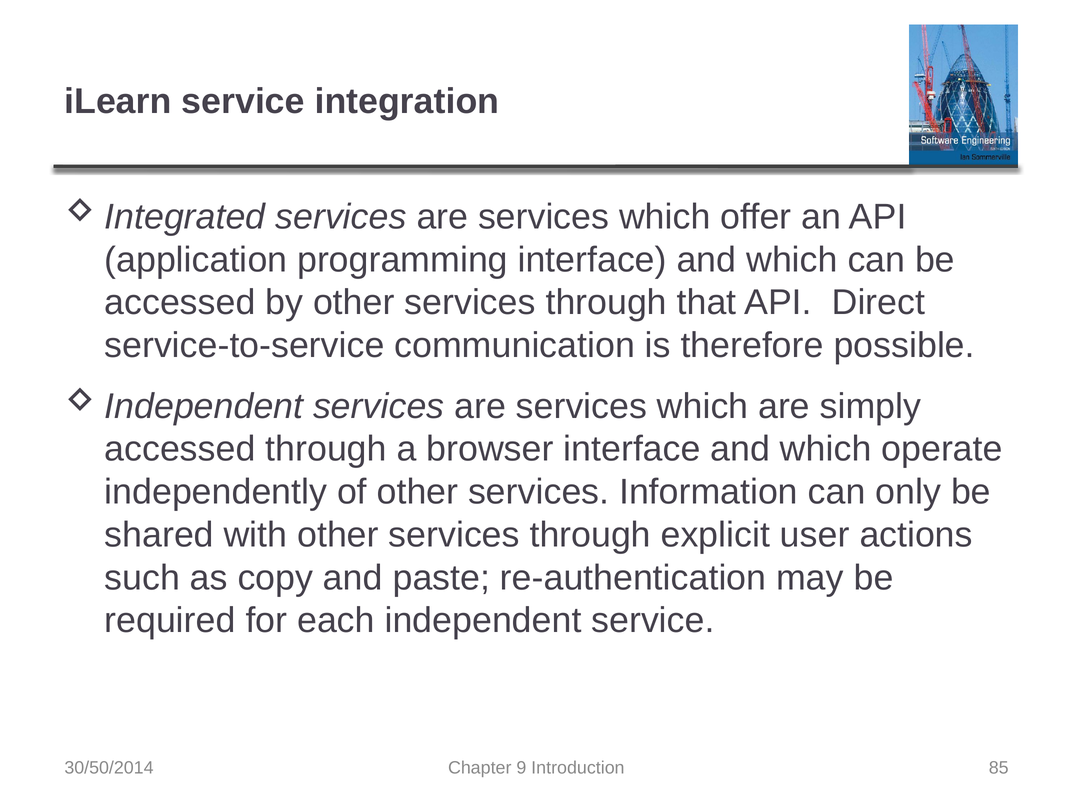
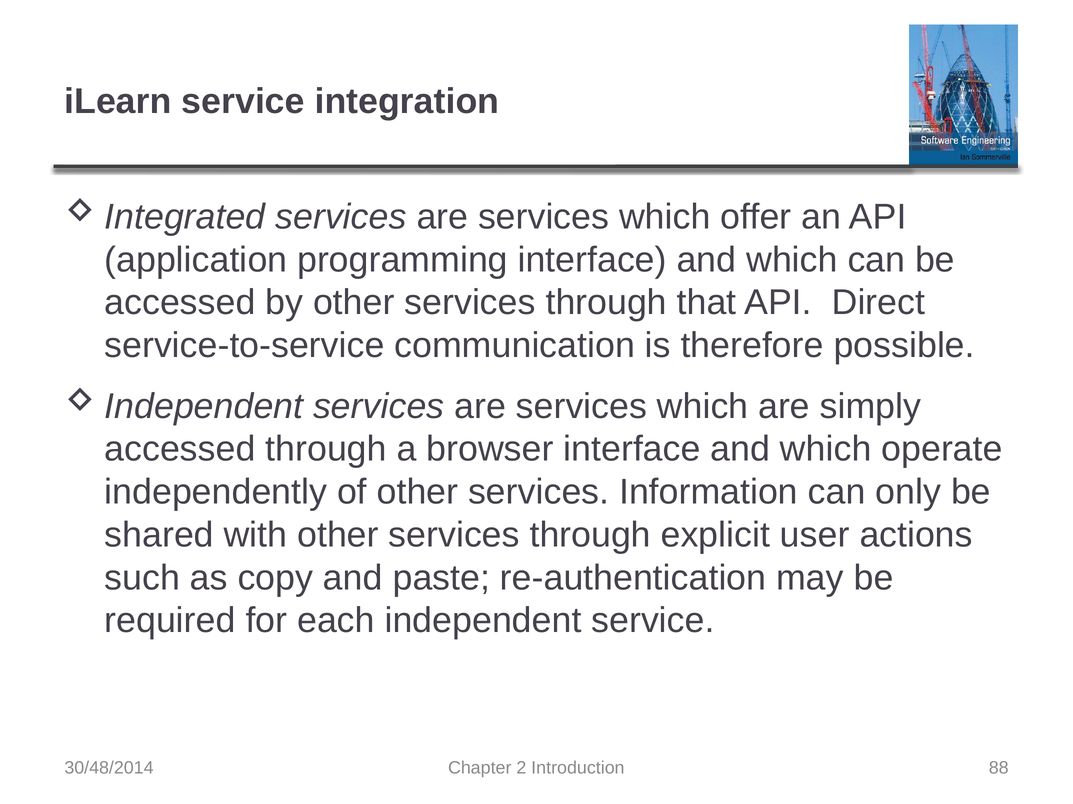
30/50/2014: 30/50/2014 -> 30/48/2014 (109, 769)
9: 9 -> 2 (521, 769)
85: 85 -> 88 (999, 769)
